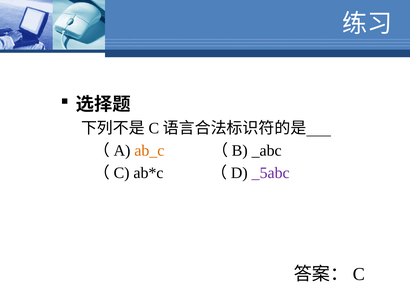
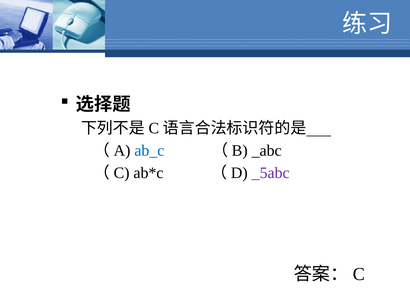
ab_c colour: orange -> blue (149, 151)
